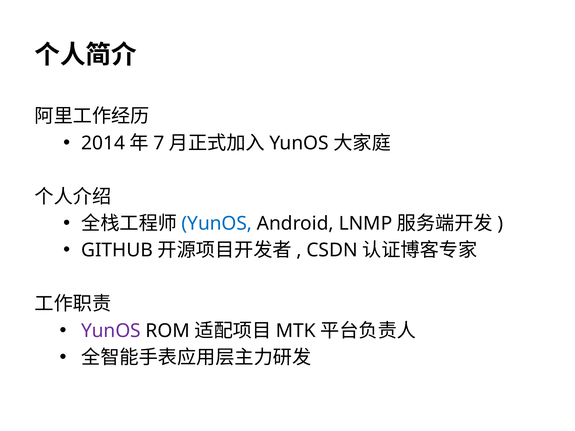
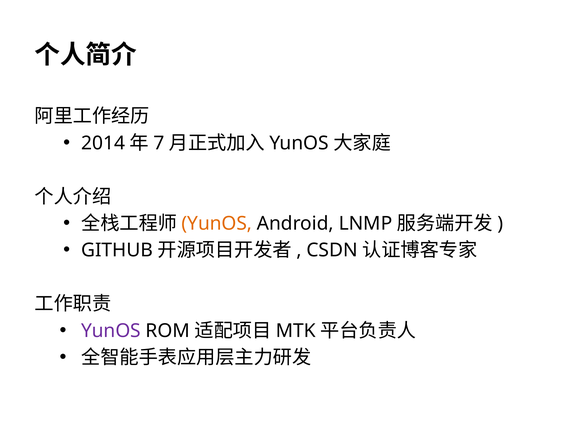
YunOS colour: blue -> orange (217, 224)
